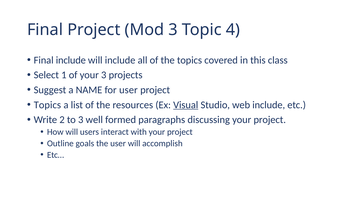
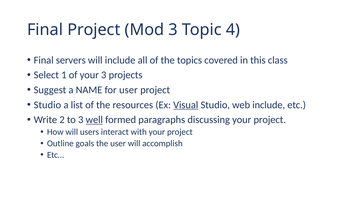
Final include: include -> servers (71, 60)
Topics: Topics -> Studio (47, 105)
well underline: none -> present (94, 120)
